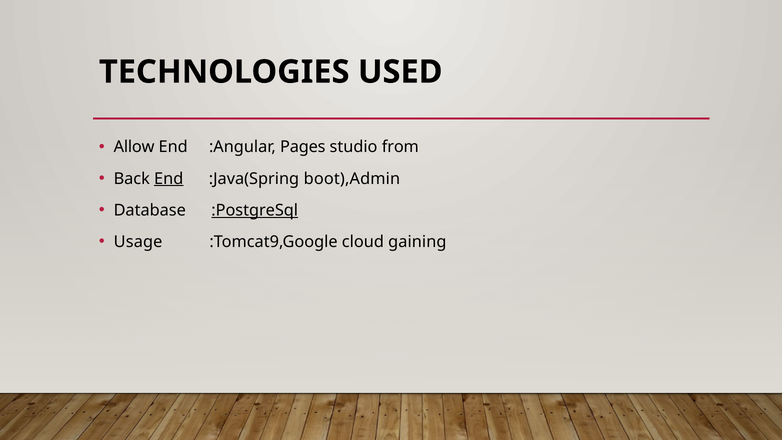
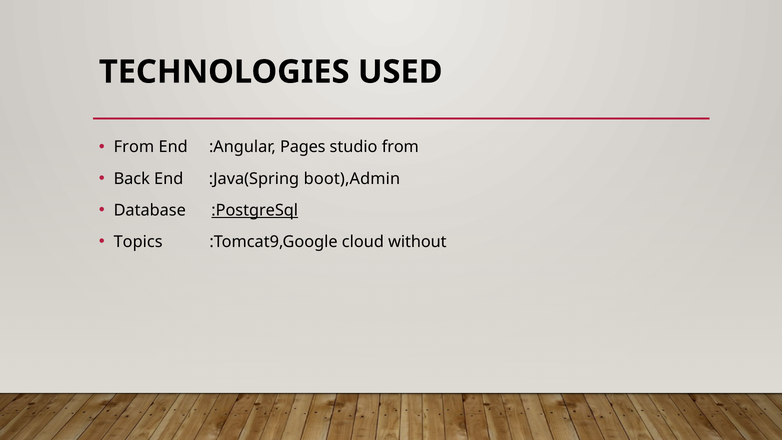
Allow: Allow -> From (134, 147)
End underline: present -> none (169, 179)
Usage: Usage -> Topics (138, 242)
gaining: gaining -> without (417, 242)
